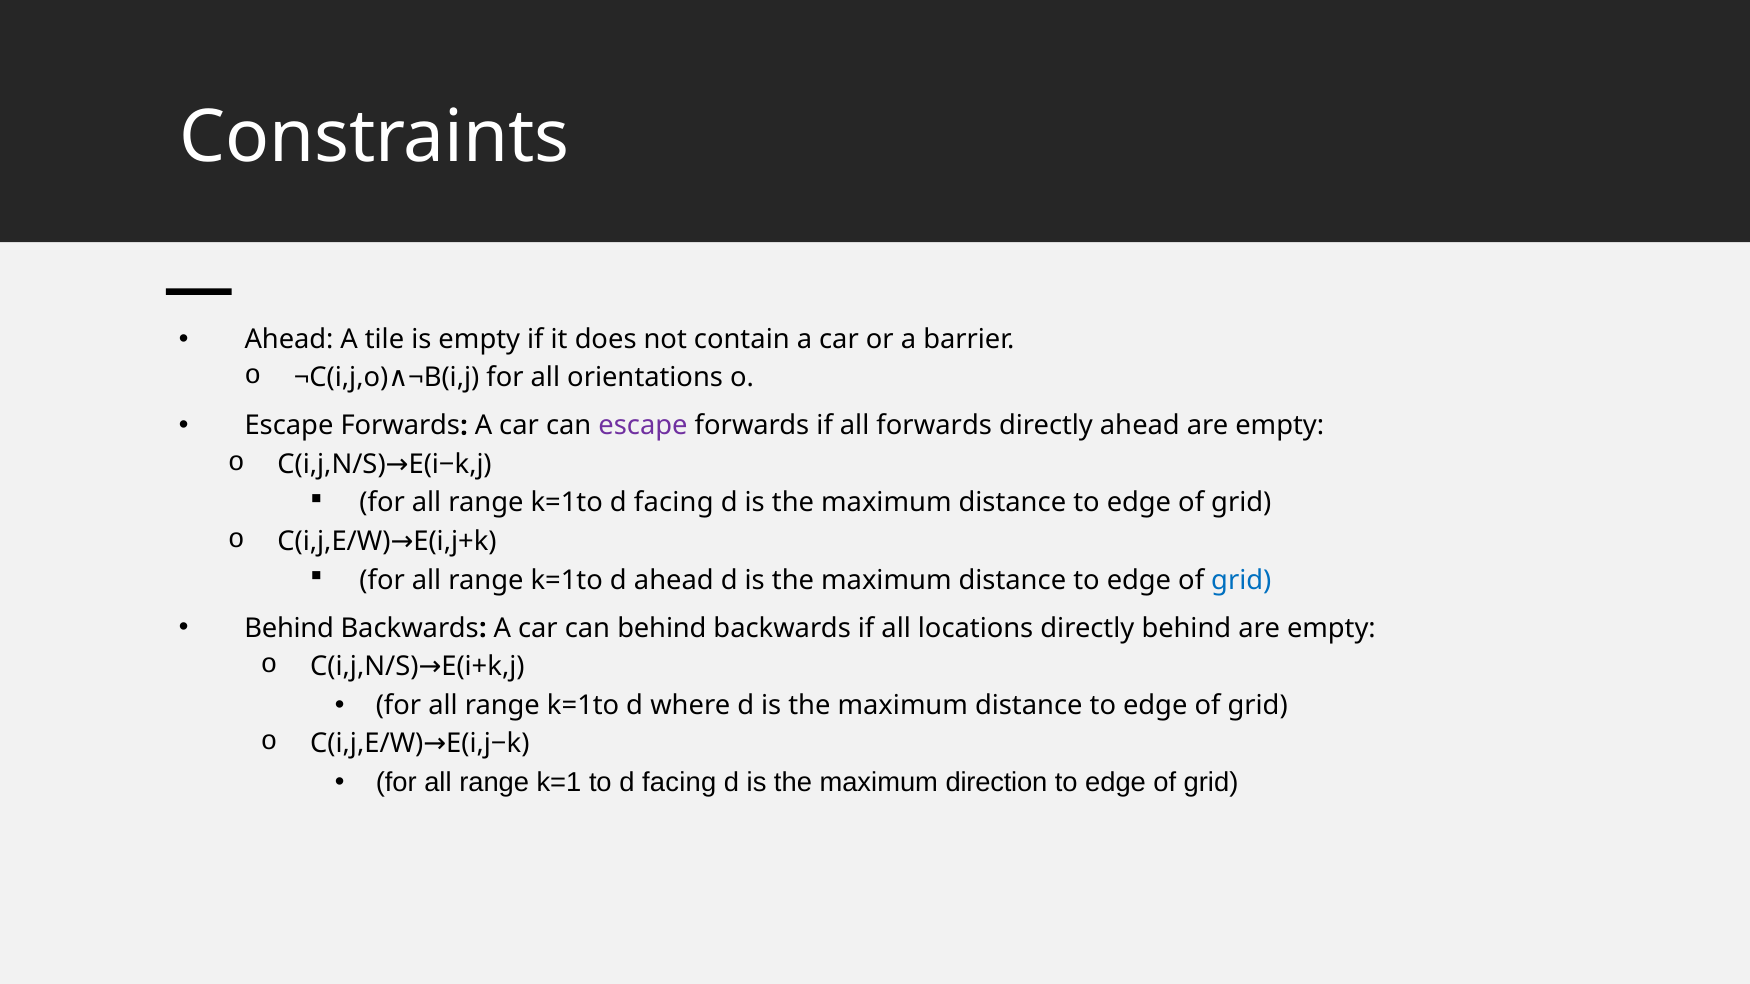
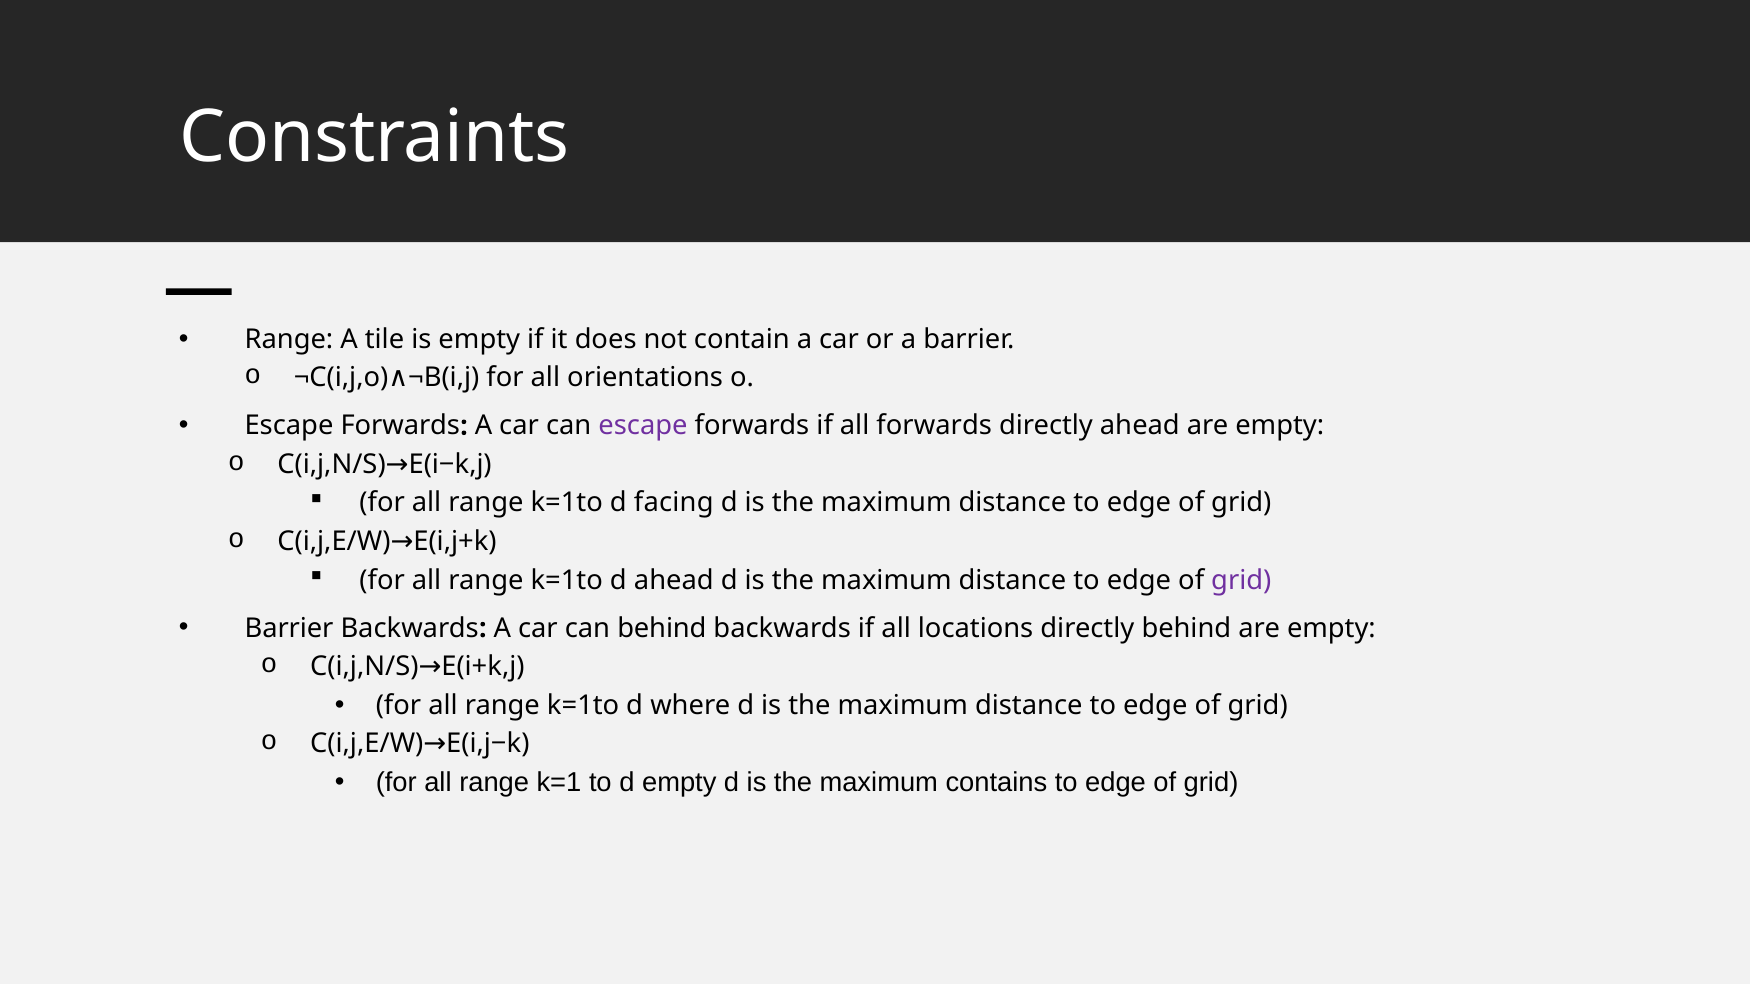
Ahead: Ahead -> Range (289, 339)
grid colour: blue -> purple (1241, 580)
Behind: Behind -> Barrier (289, 628)
to d facing: facing -> empty (679, 783)
direction: direction -> contains (996, 783)
